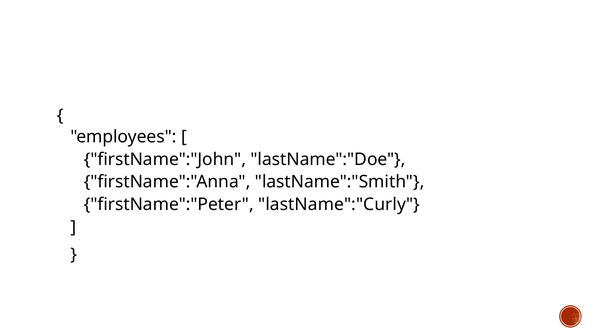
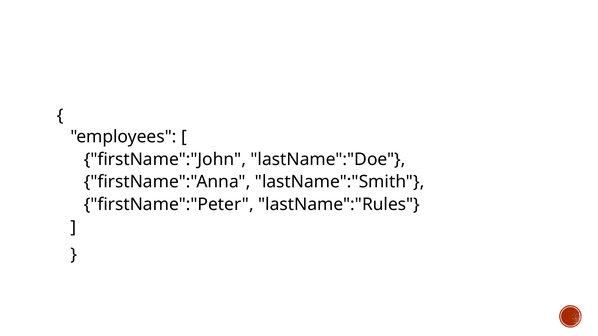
lastName":"Curly: lastName":"Curly -> lastName":"Rules (339, 205)
